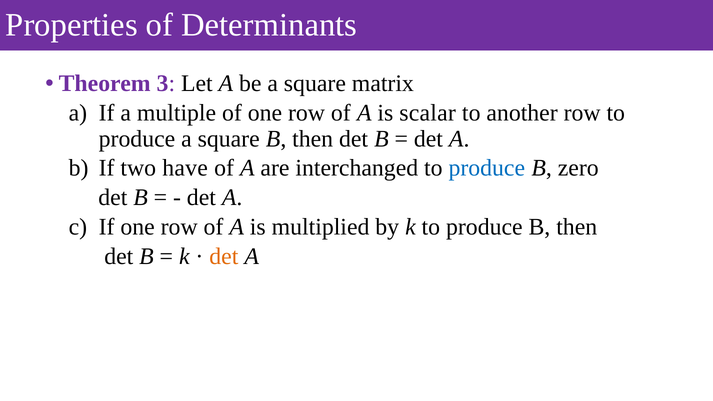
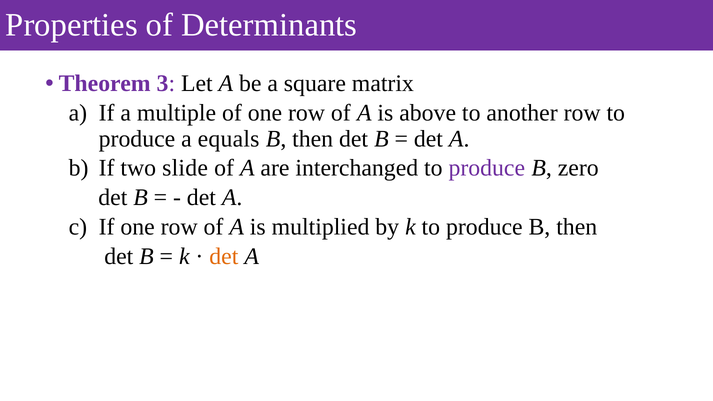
scalar: scalar -> above (428, 113)
produce a square: square -> equals (229, 139)
have: have -> slide (185, 168)
produce colour: blue -> purple (487, 168)
